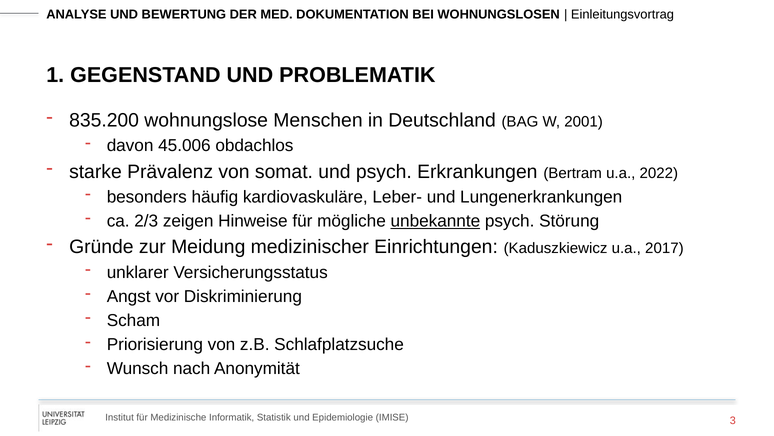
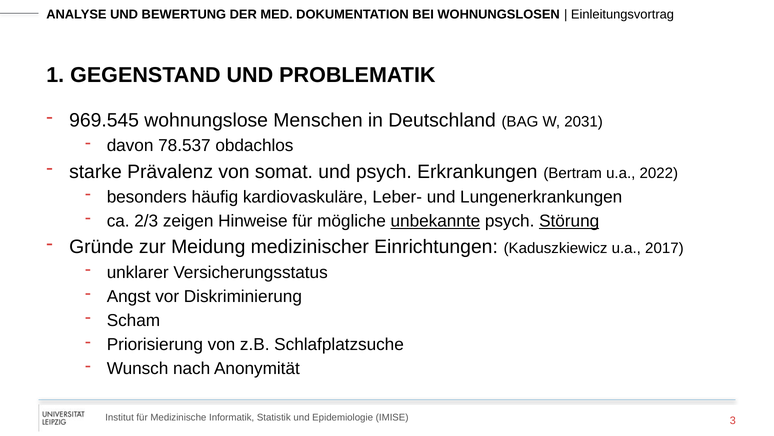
835.200: 835.200 -> 969.545 (104, 120)
2001: 2001 -> 2031 (584, 122)
45.006: 45.006 -> 78.537 (184, 146)
Störung underline: none -> present (569, 221)
